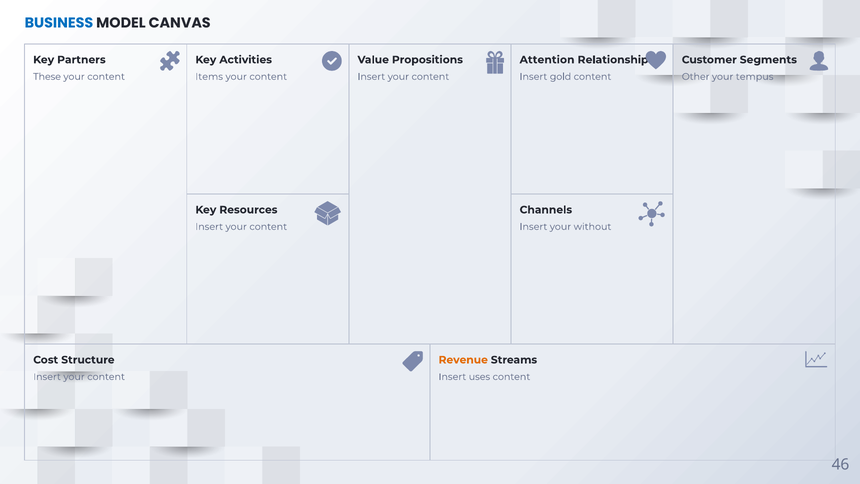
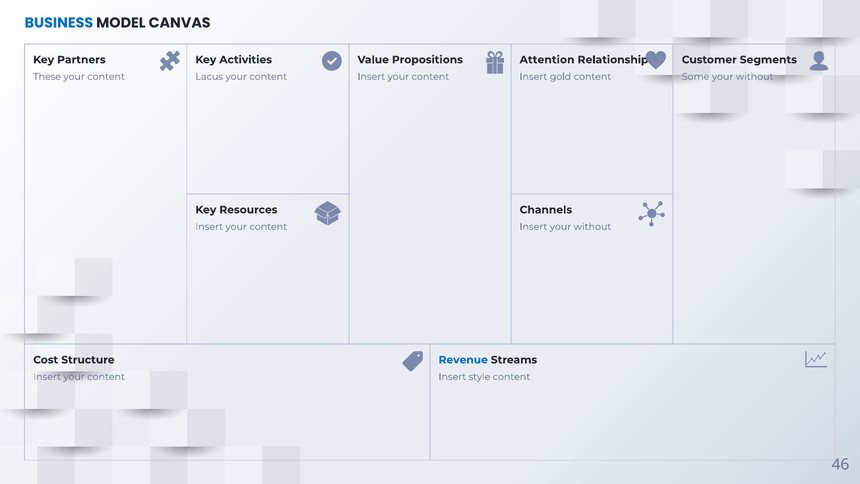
Items: Items -> Lacus (209, 77)
Other: Other -> Some (696, 77)
tempus: tempus -> without (755, 77)
Revenue colour: orange -> blue (463, 360)
uses: uses -> style (479, 377)
